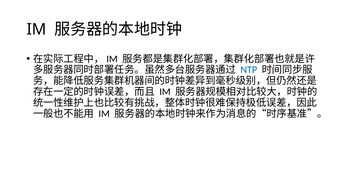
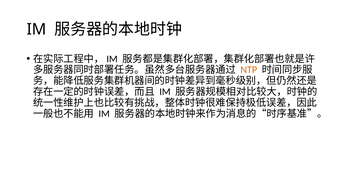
NTP colour: blue -> orange (249, 70)
